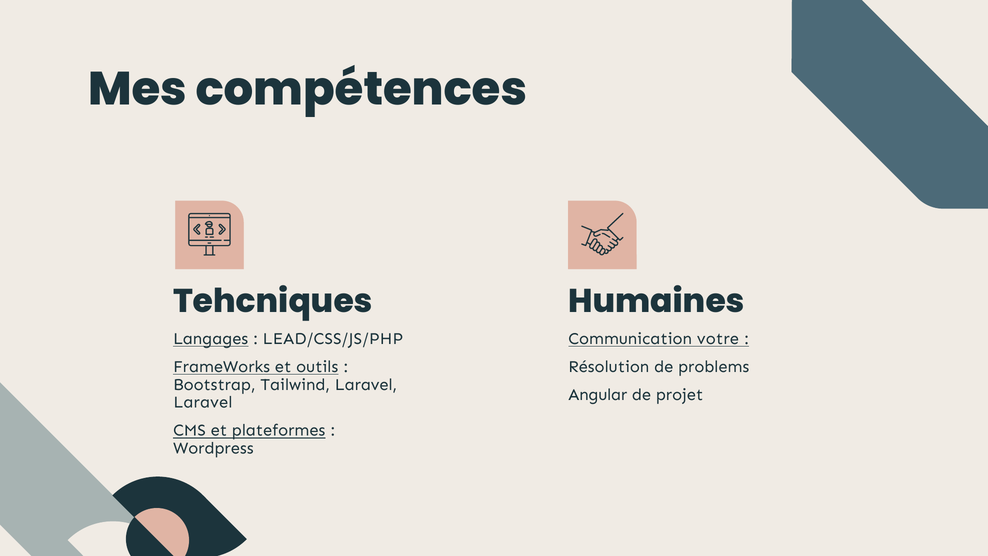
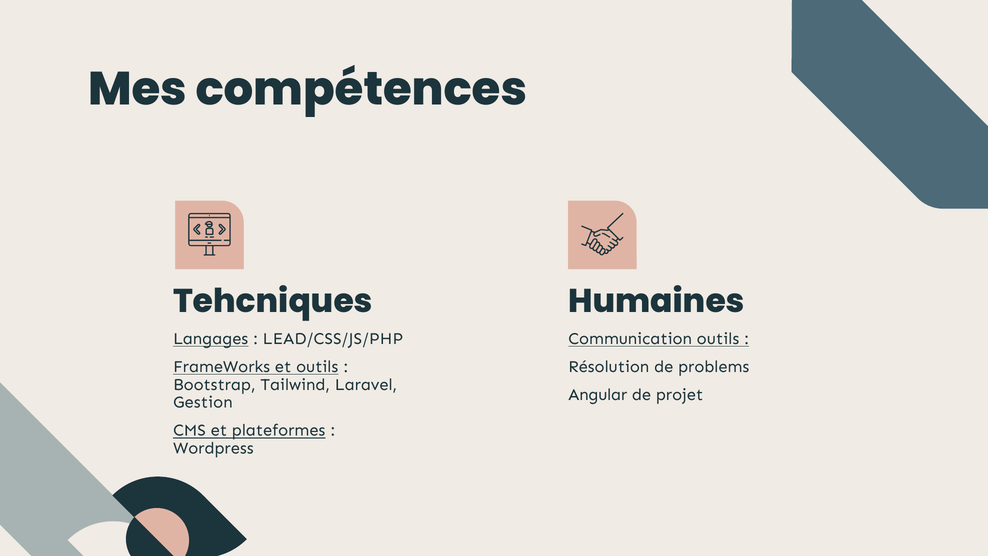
Communication votre: votre -> outils (718, 339)
Laravel: Laravel -> Gestion (203, 402)
